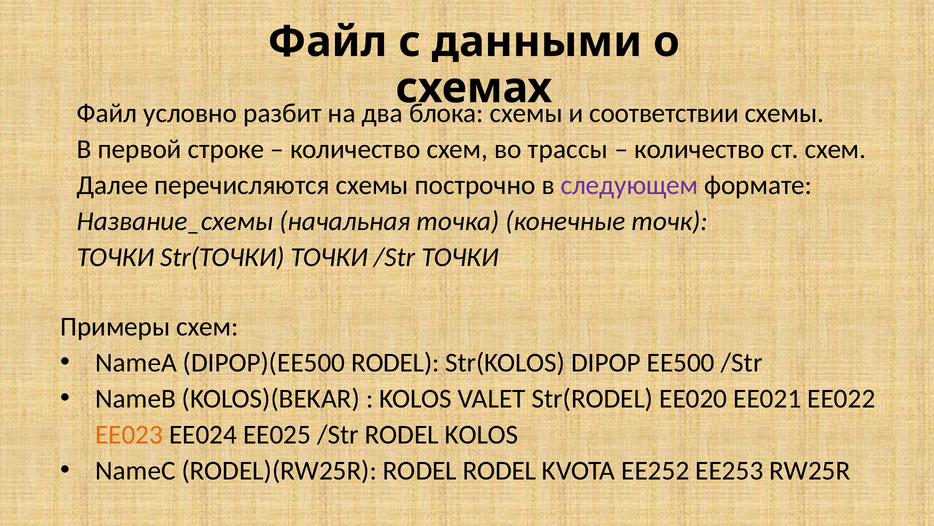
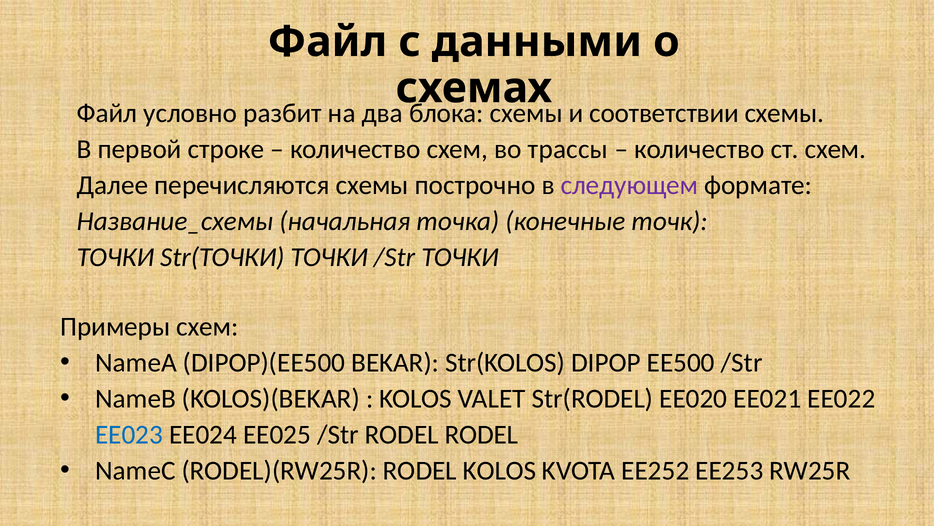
DIPOP)(EE500 RODEL: RODEL -> BEKAR (395, 362)
EE023 colour: orange -> blue (129, 434)
RODEL KOLOS: KOLOS -> RODEL (482, 434)
RODEL RODEL: RODEL -> KOLOS (500, 470)
